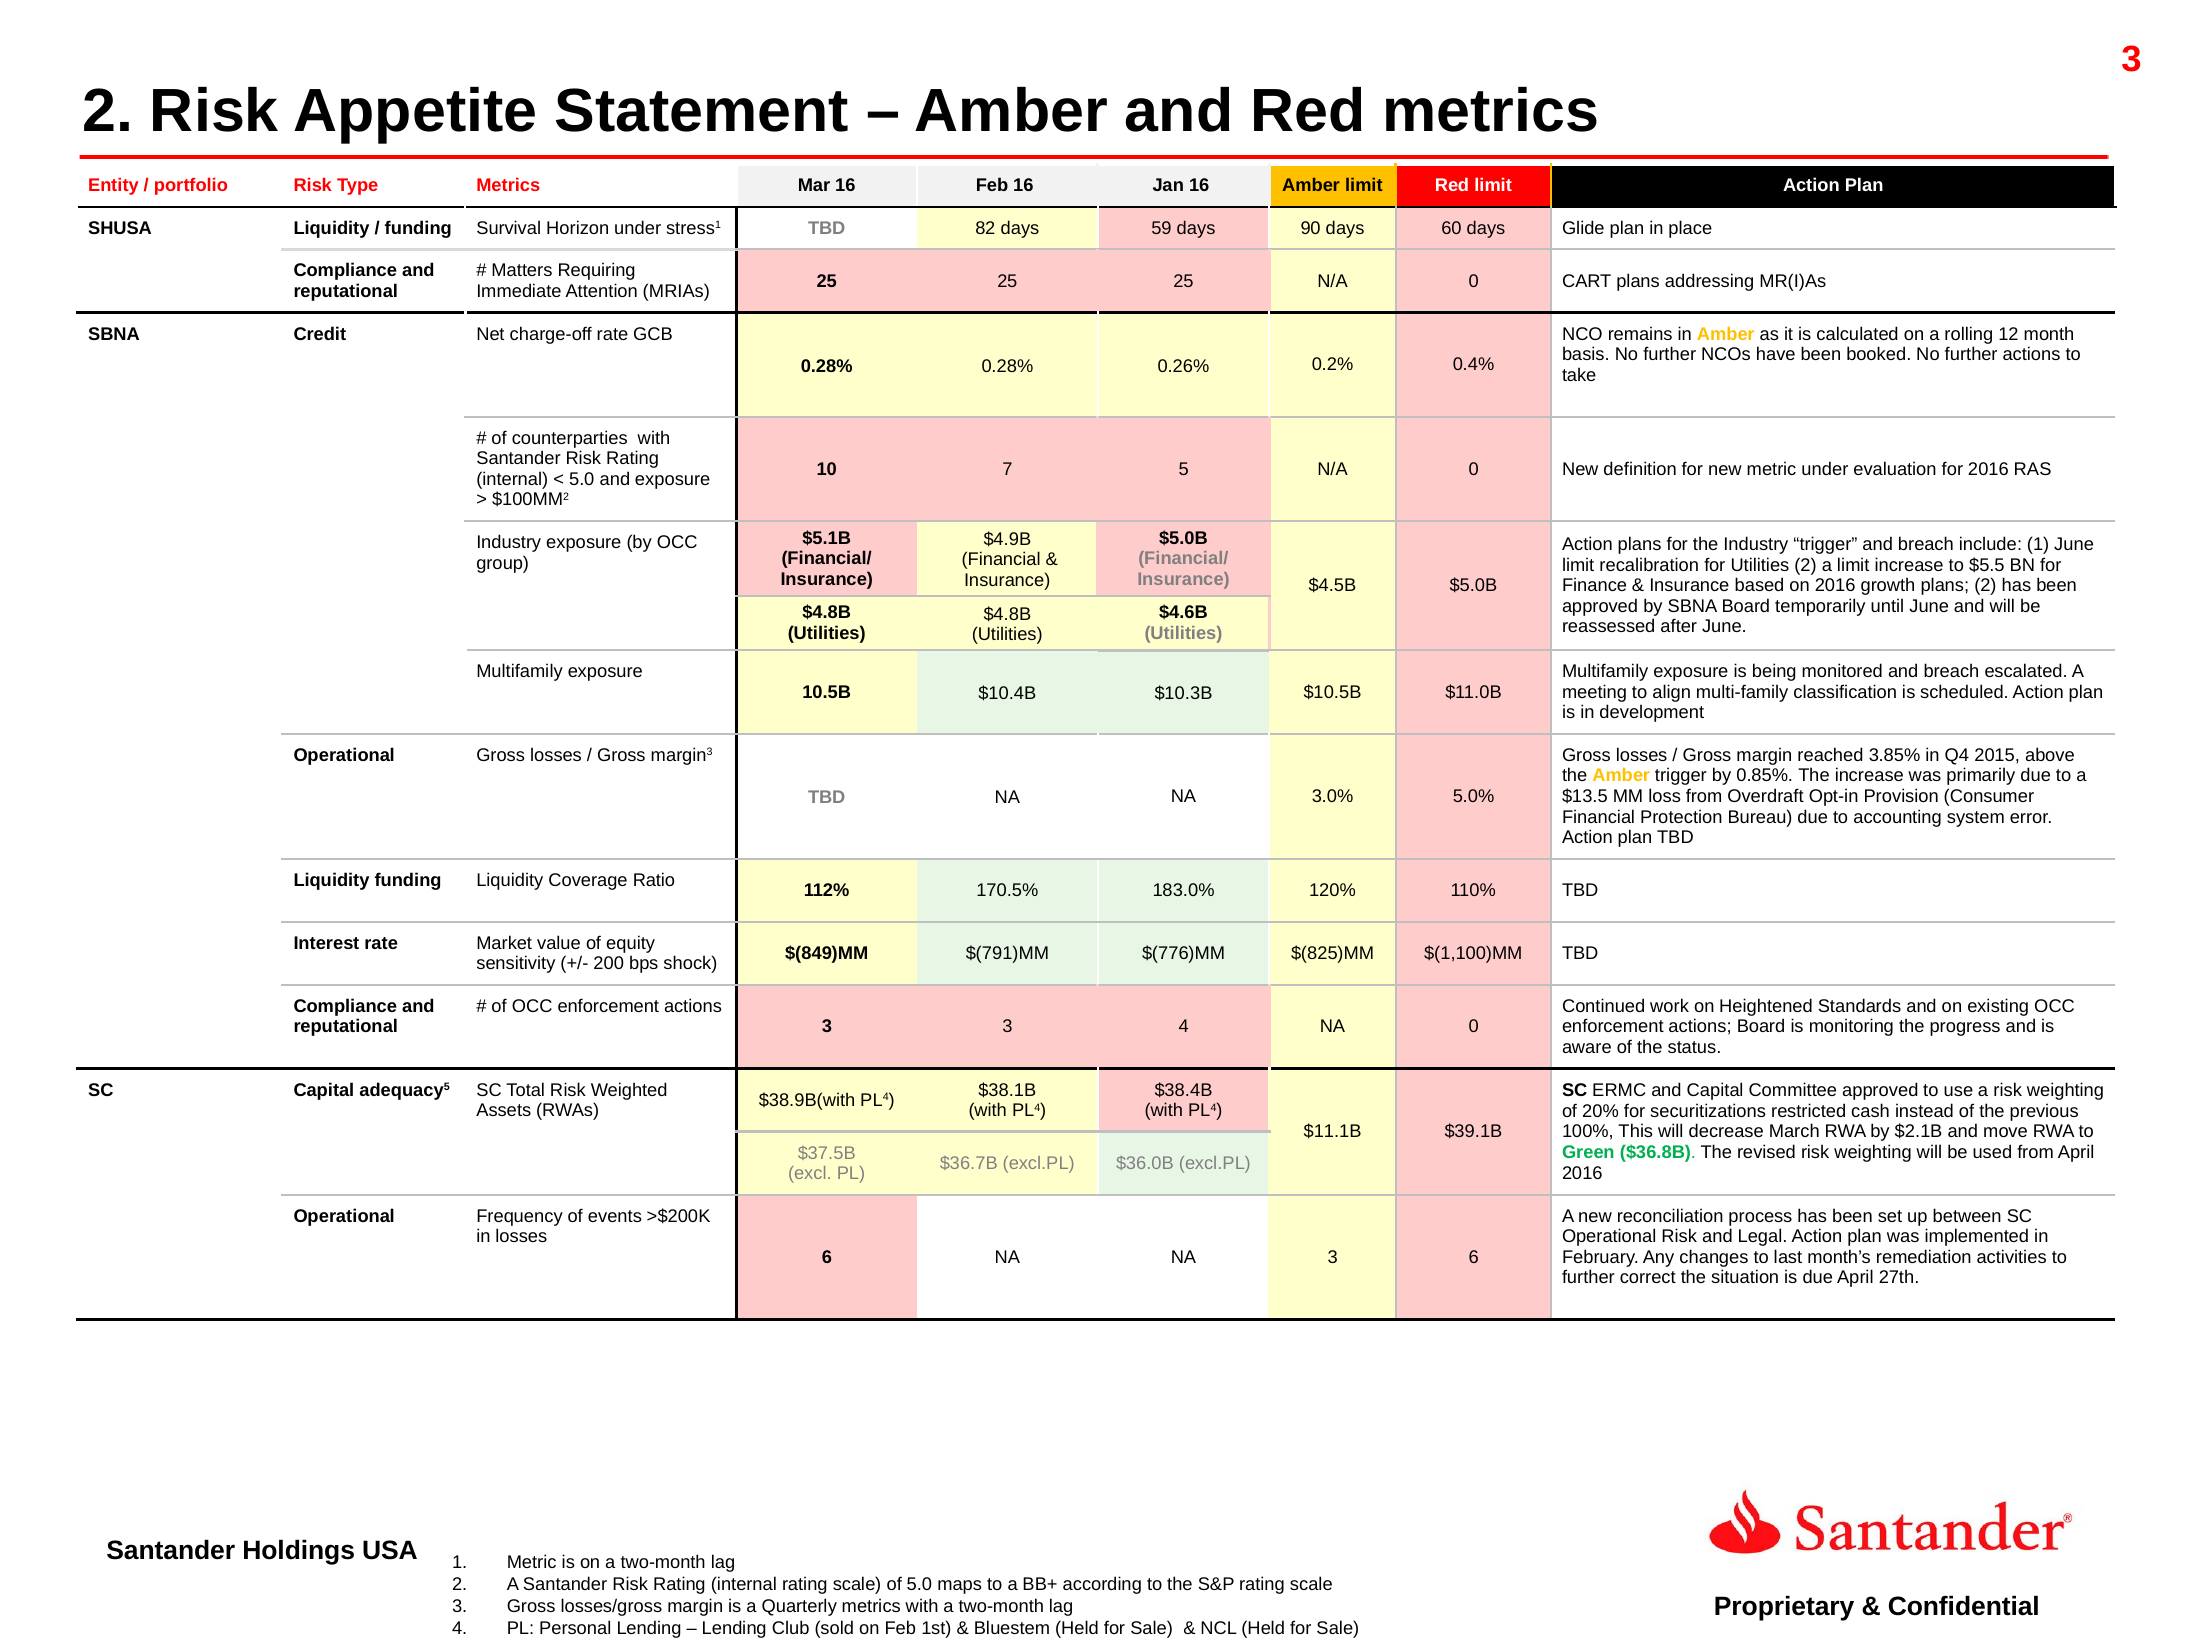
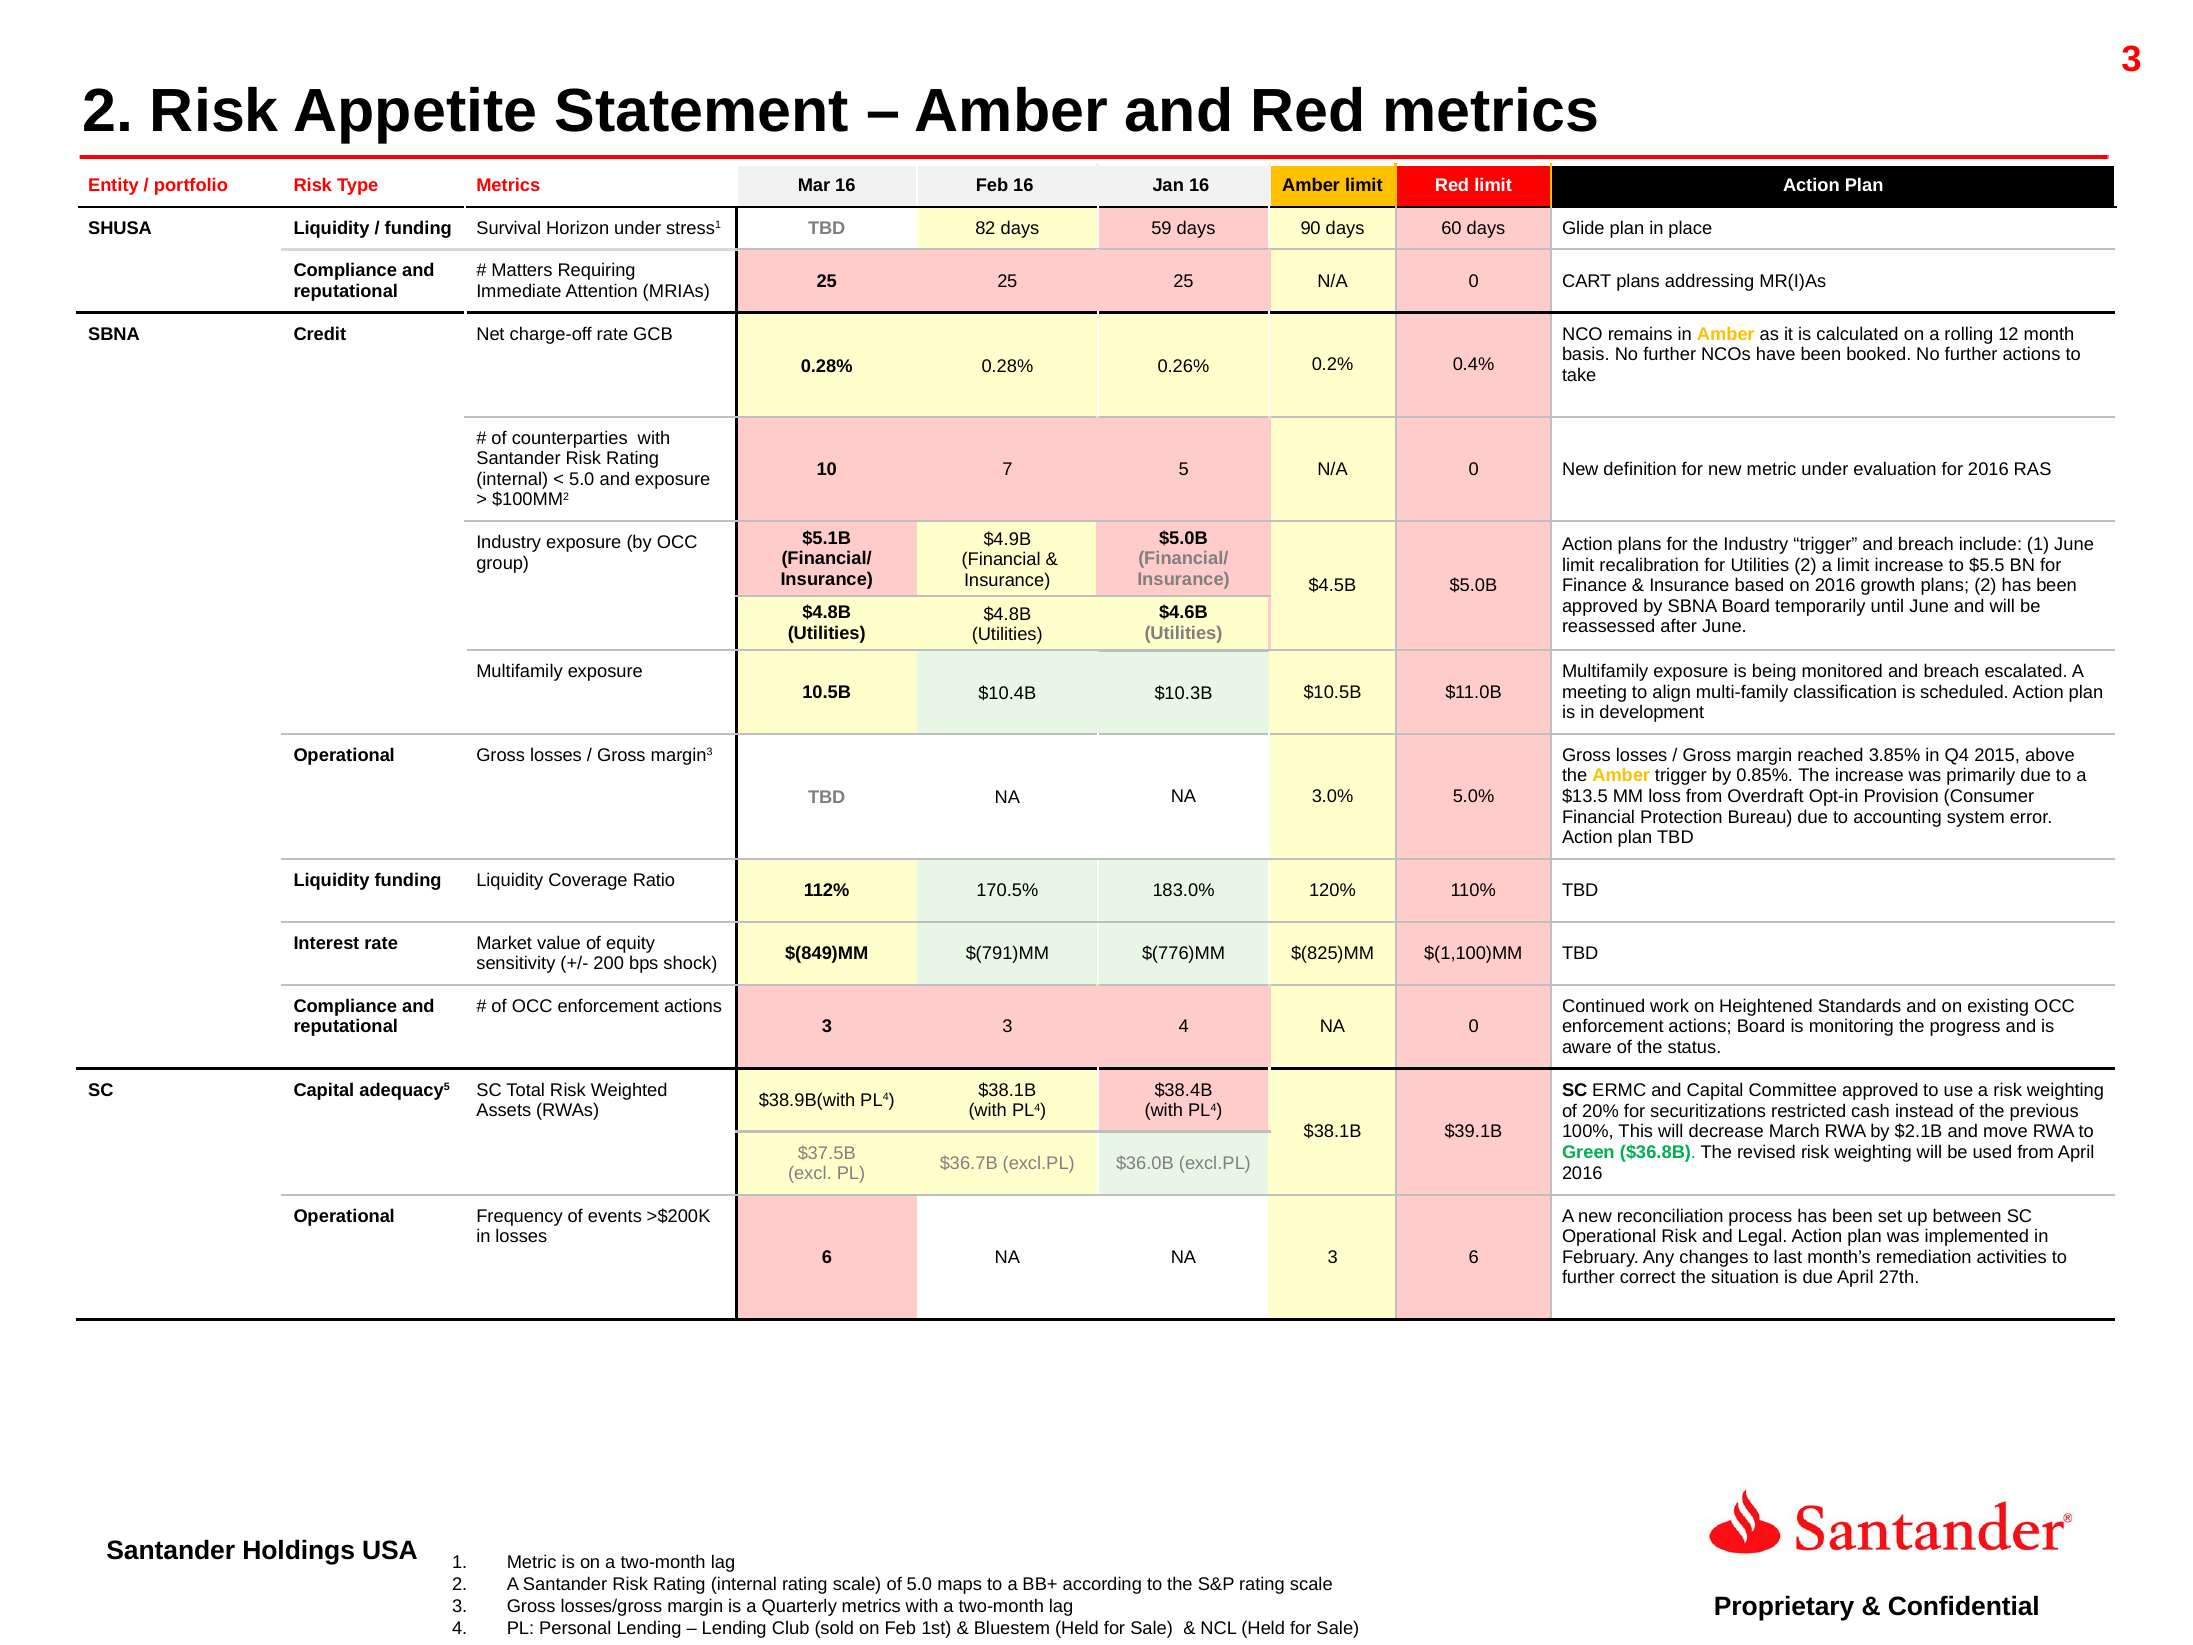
$11.1B: $11.1B -> $38.1B (1333, 1132)
